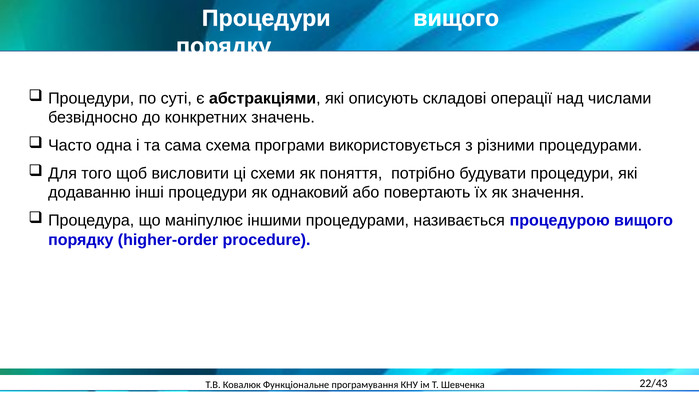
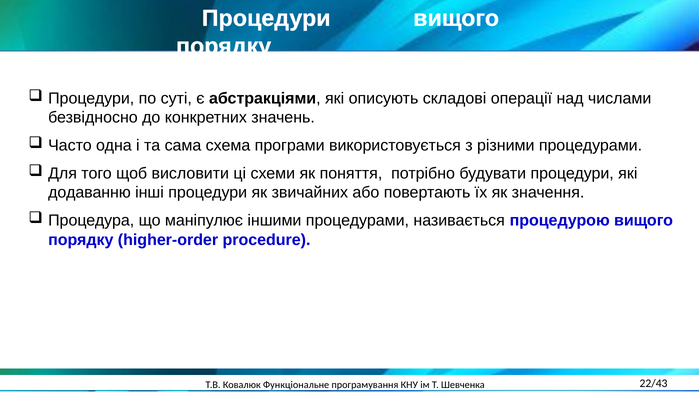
однаковий: однаковий -> звичайних (310, 193)
